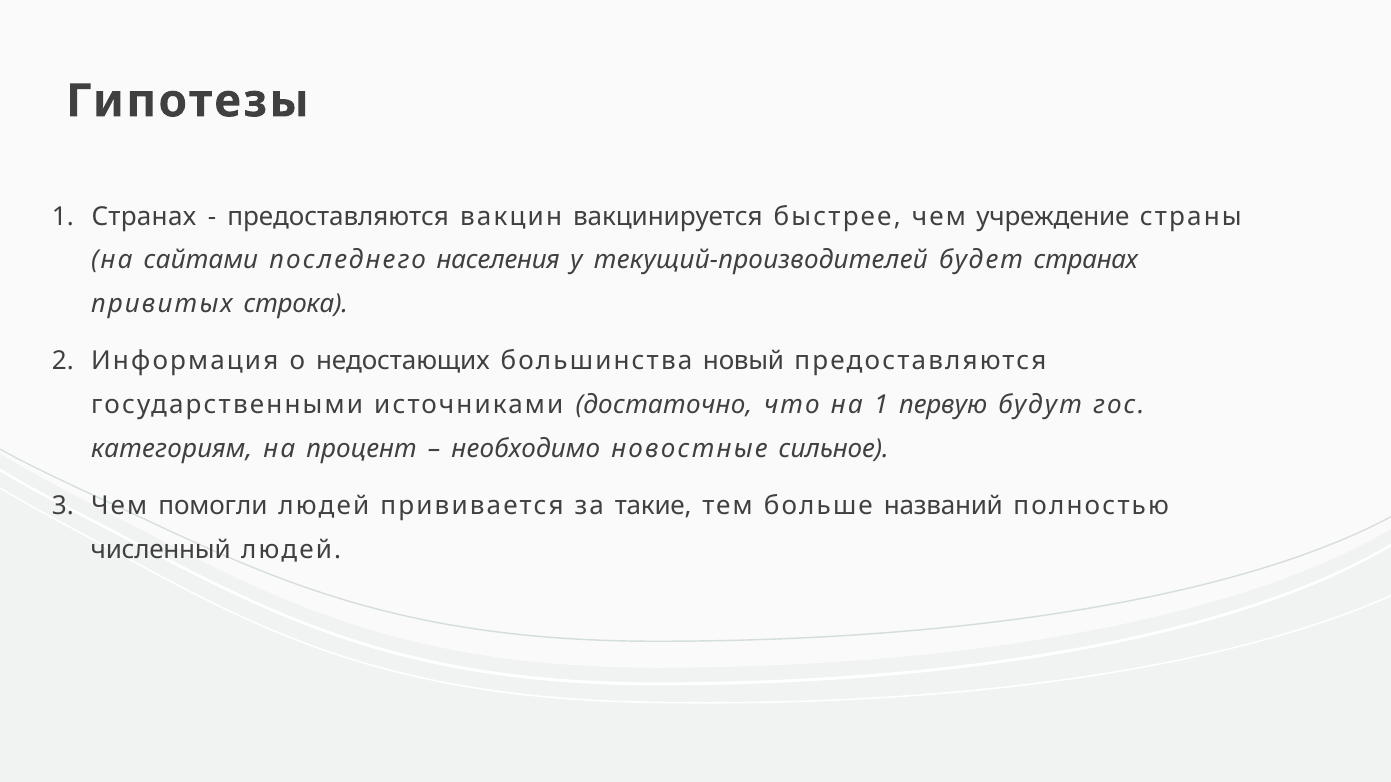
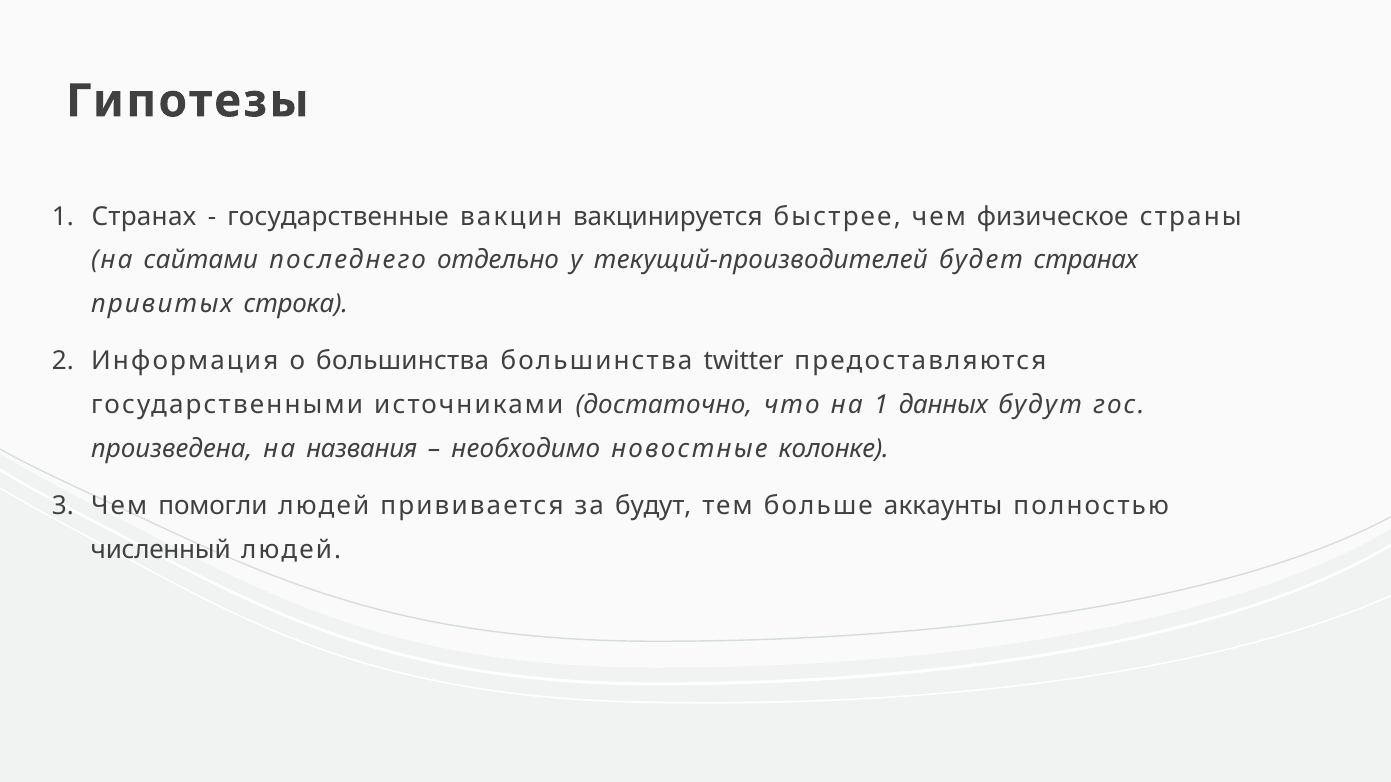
предоставляются: предоставляются -> государственные (338, 217)
учреждение: учреждение -> физическое (1053, 217)
населения: населения -> отдельно (498, 260)
о недостающих: недостающих -> большинства (403, 361)
новый: новый -> twitter (744, 361)
первую: первую -> данных (943, 405)
категориям: категориям -> произведена (172, 449)
процент: процент -> названия (362, 449)
сильное: сильное -> колонке (834, 449)
за такие: такие -> будут (653, 506)
названий: названий -> аккаунты (943, 506)
